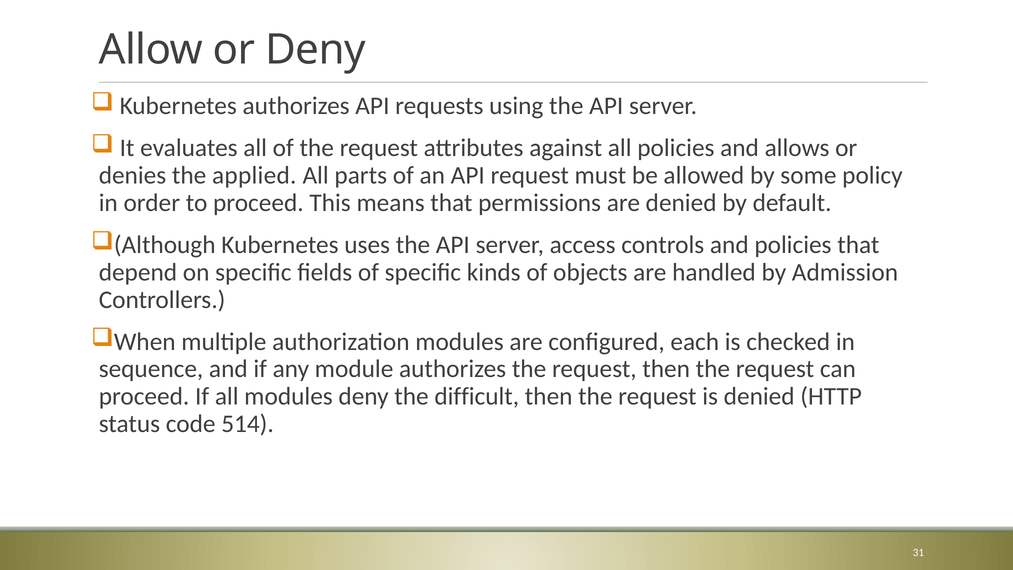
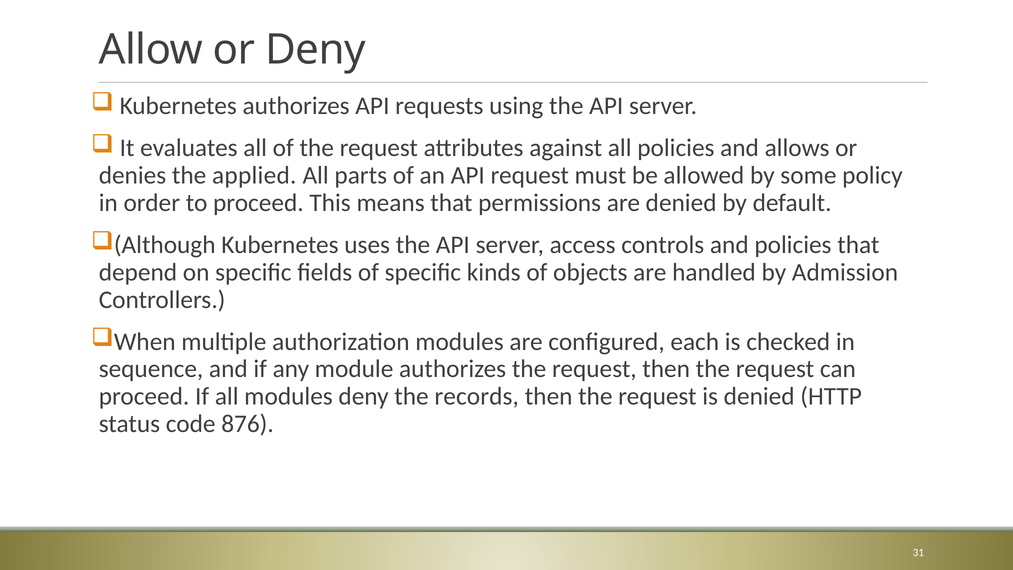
difficult: difficult -> records (477, 396)
514: 514 -> 876 (248, 424)
